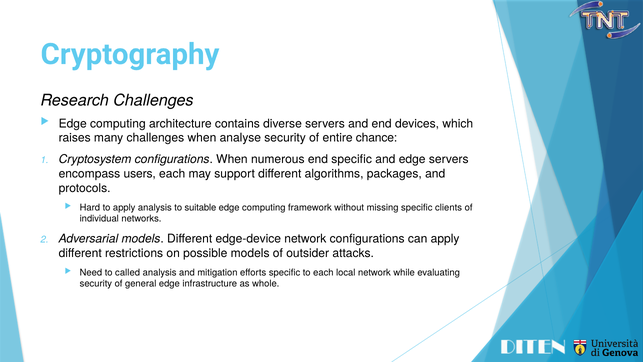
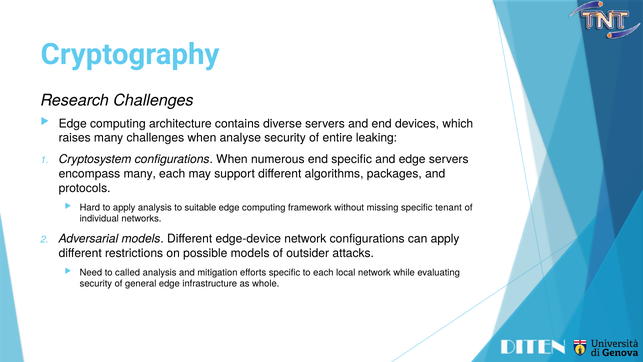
chance: chance -> leaking (377, 138)
encompass users: users -> many (140, 174)
clients: clients -> tenant (449, 207)
